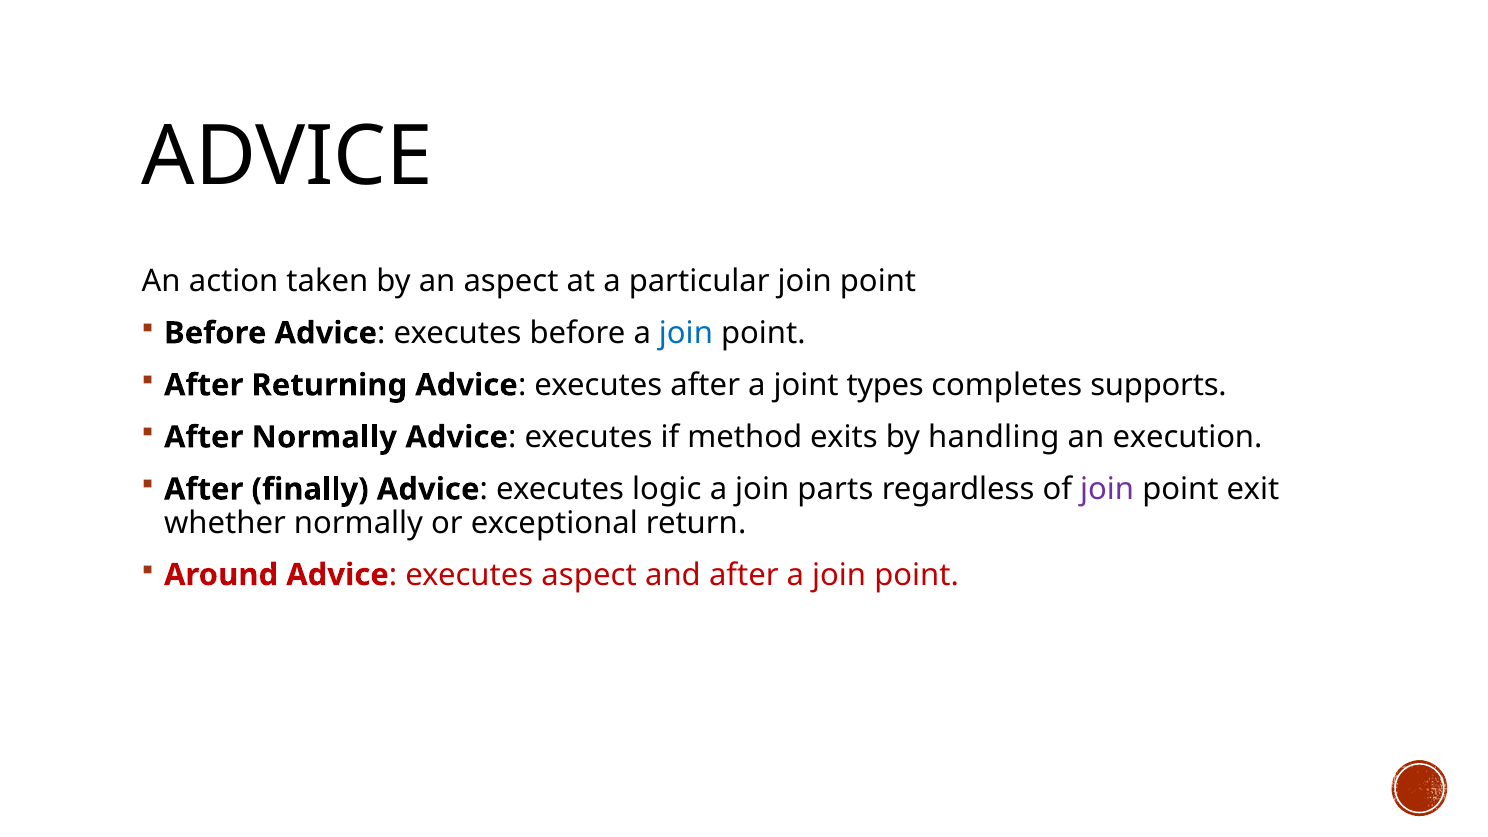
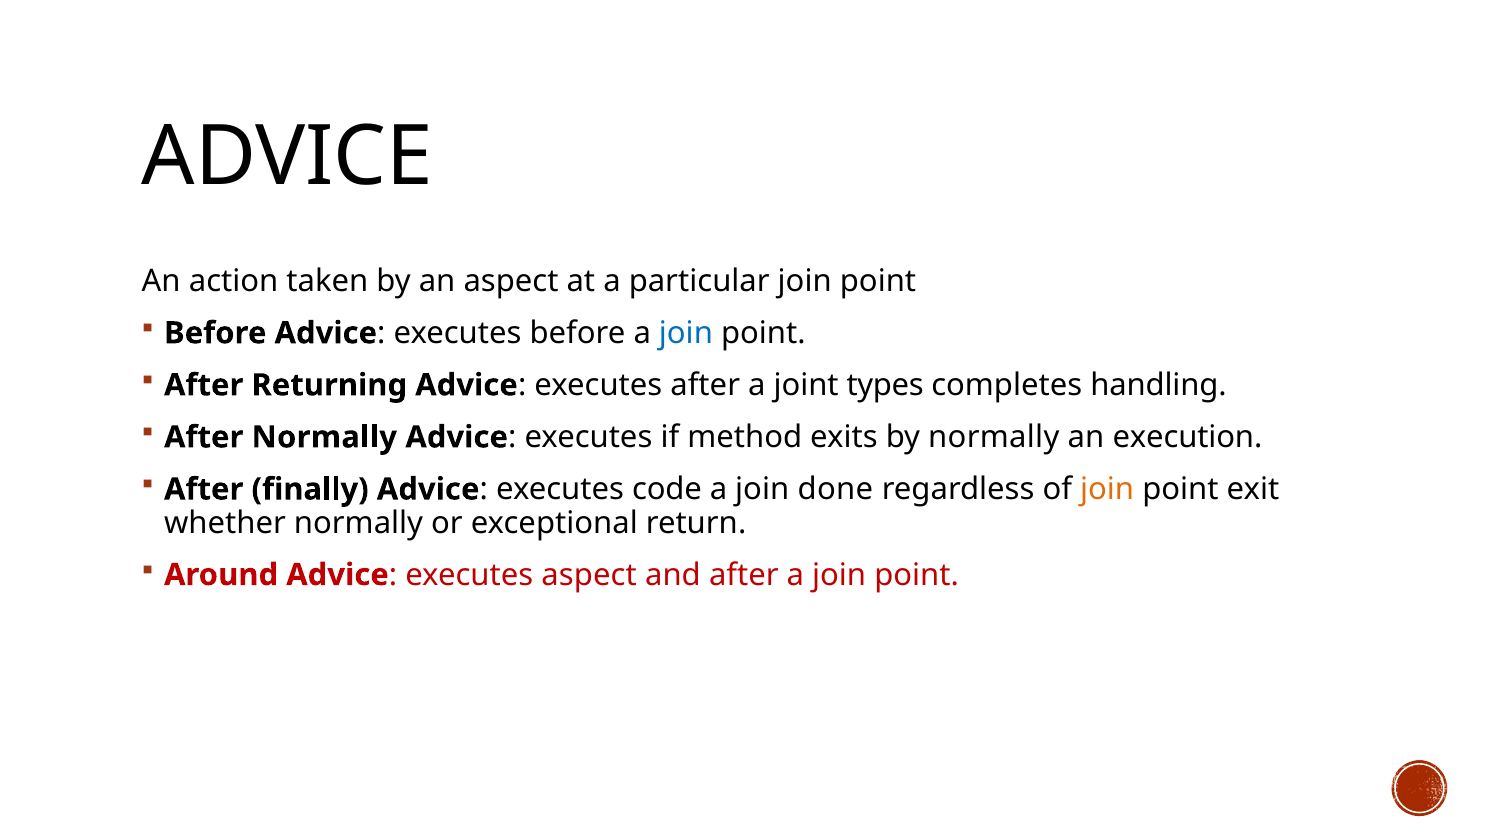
supports: supports -> handling (1158, 385)
by handling: handling -> normally (994, 437)
logic: logic -> code (667, 489)
parts: parts -> done (835, 489)
join colour: purple -> orange (1107, 489)
